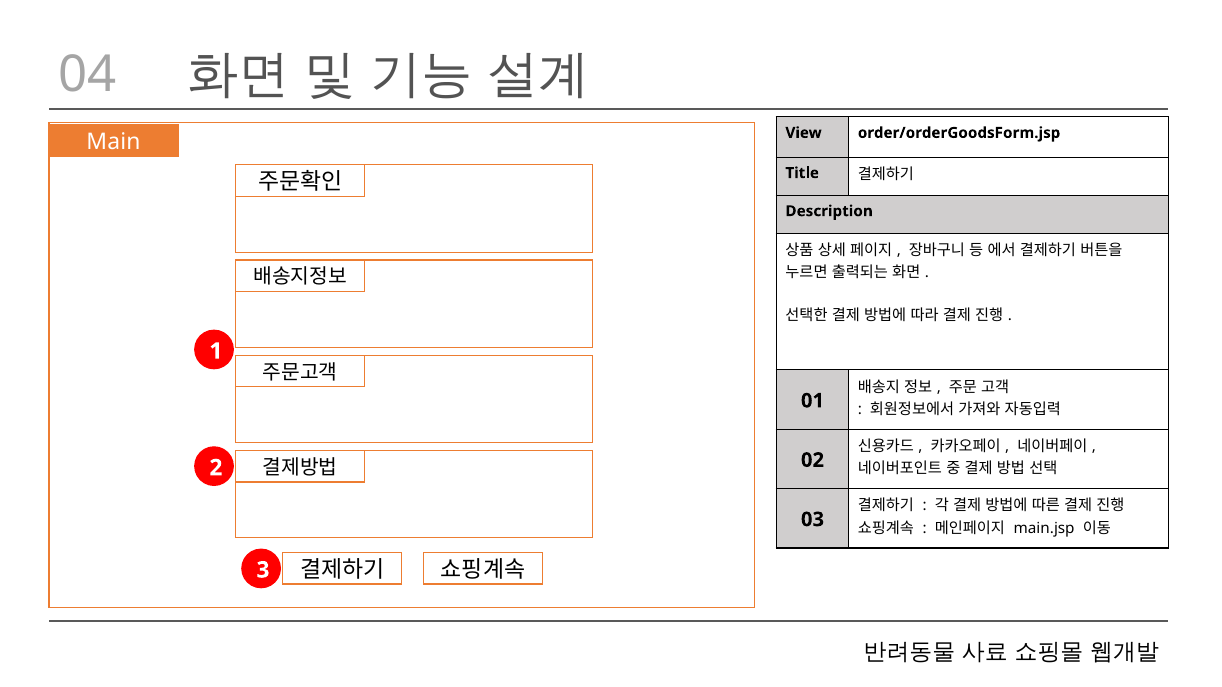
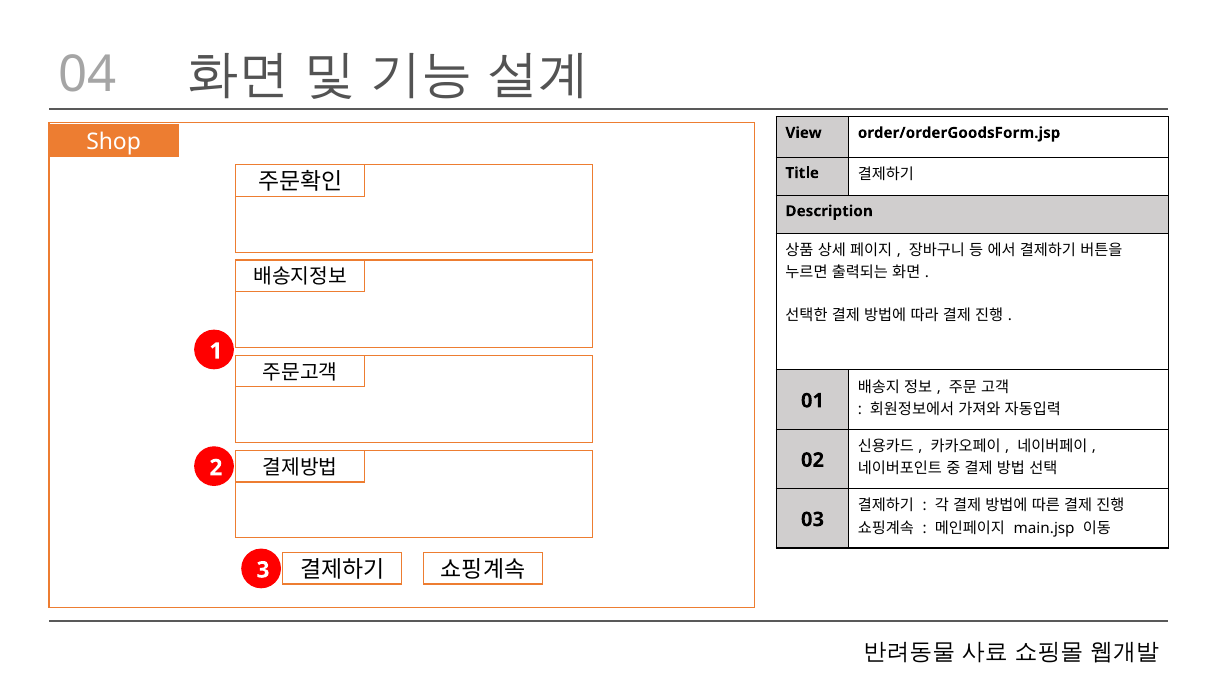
Main: Main -> Shop (114, 142)
